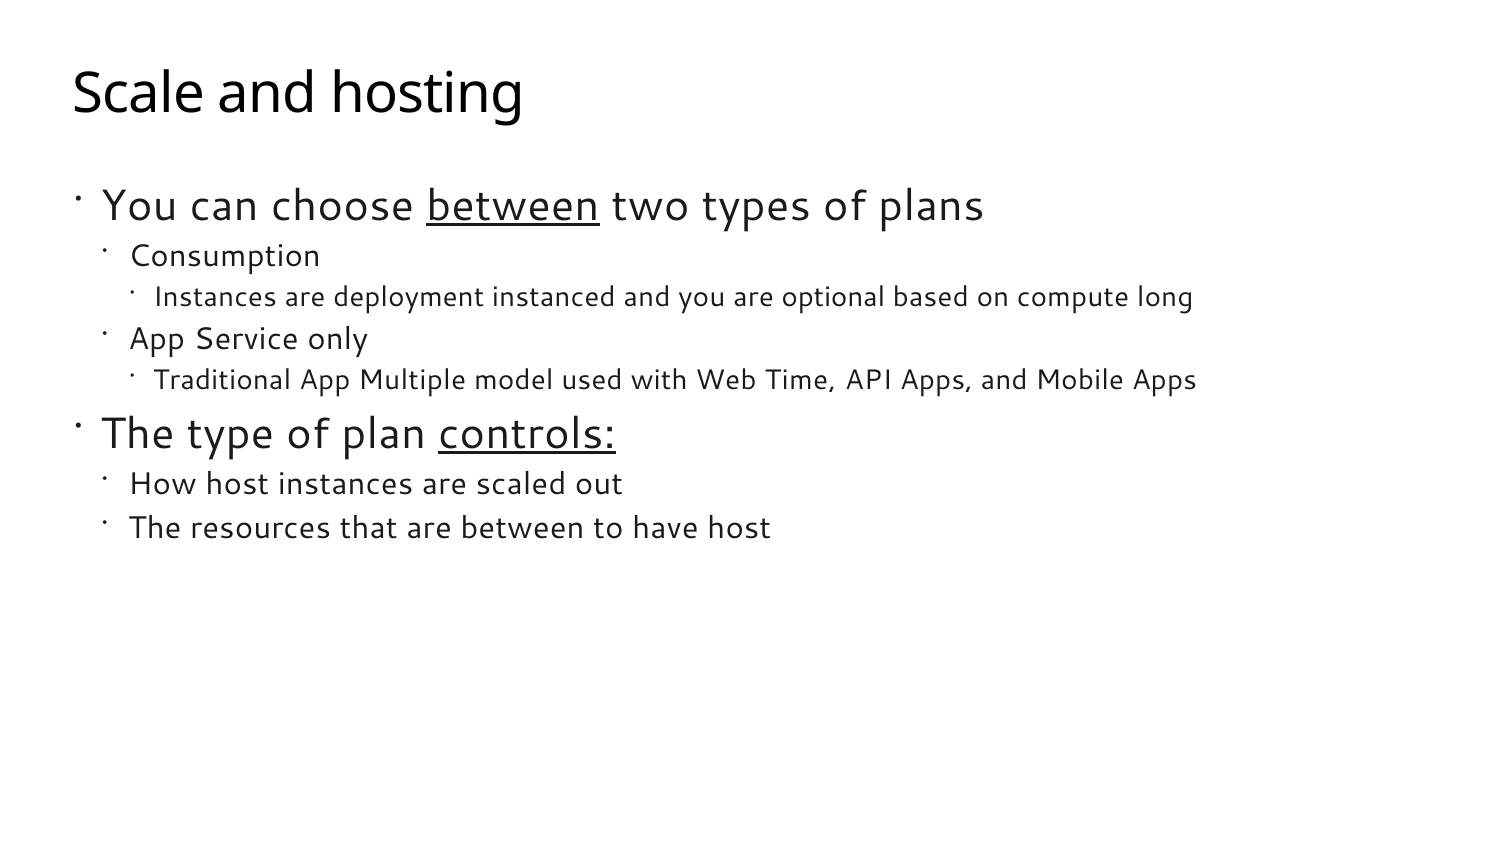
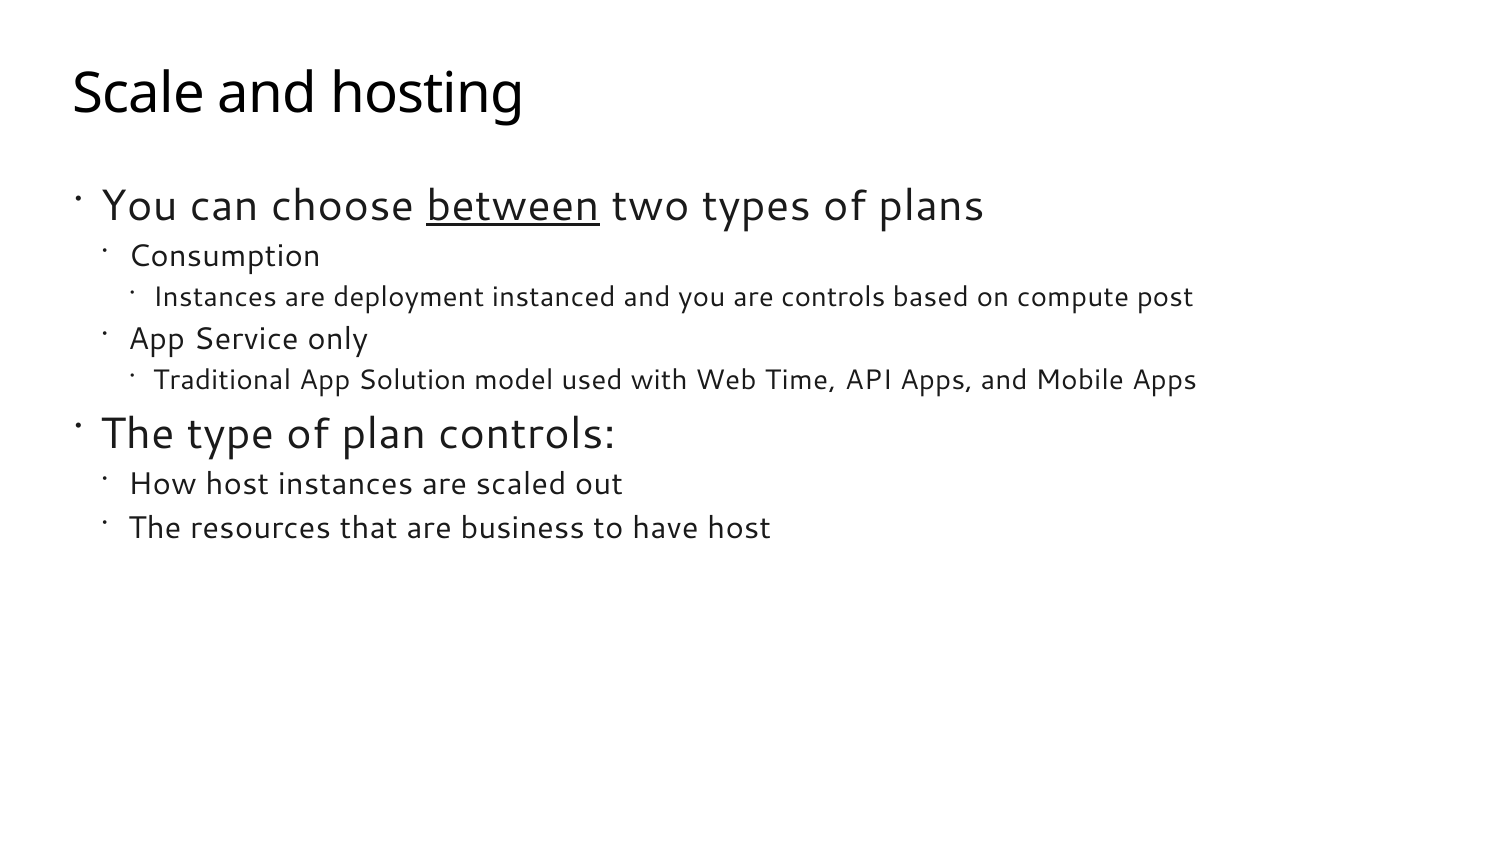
are optional: optional -> controls (833, 297)
long: long -> post (1165, 297)
Multiple: Multiple -> Solution (412, 380)
controls underline: present -> none (527, 433)
are between: between -> business (523, 528)
